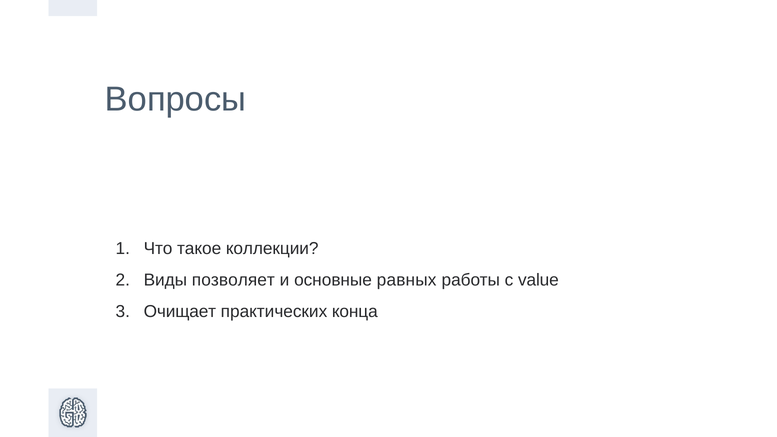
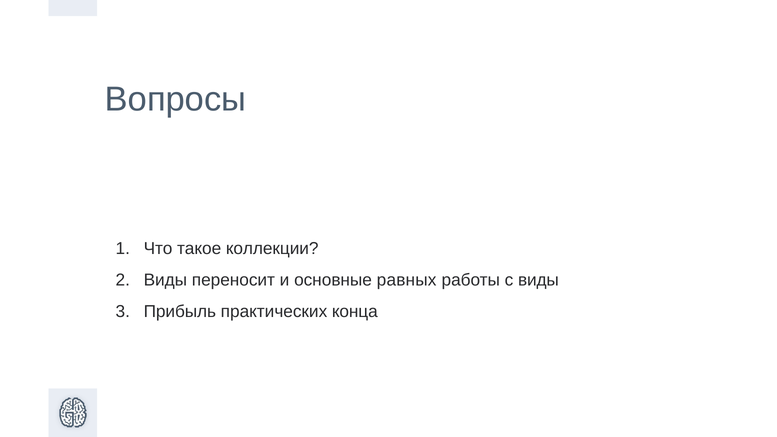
позволяет: позволяет -> переносит (233, 280)
с value: value -> виды (538, 280)
Очищает: Очищает -> Прибыль (180, 311)
